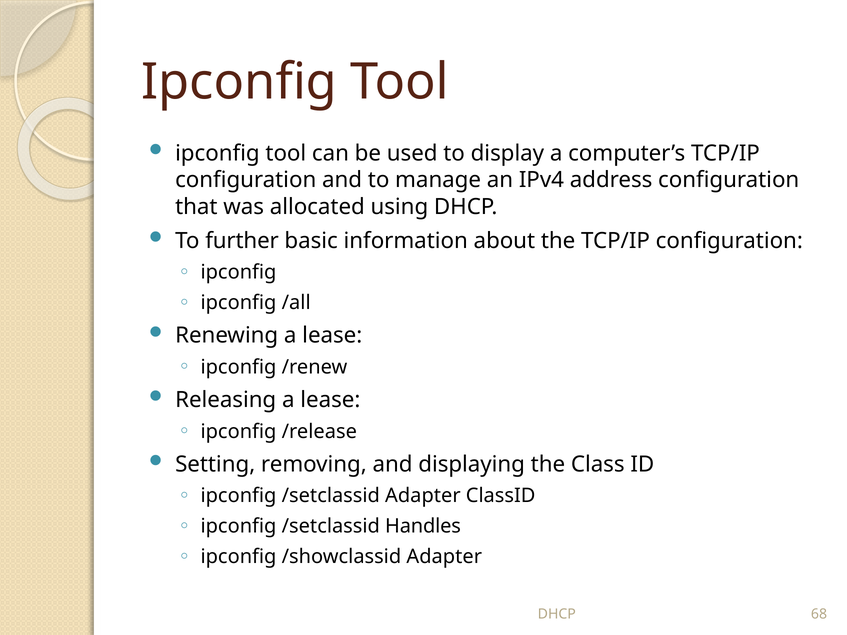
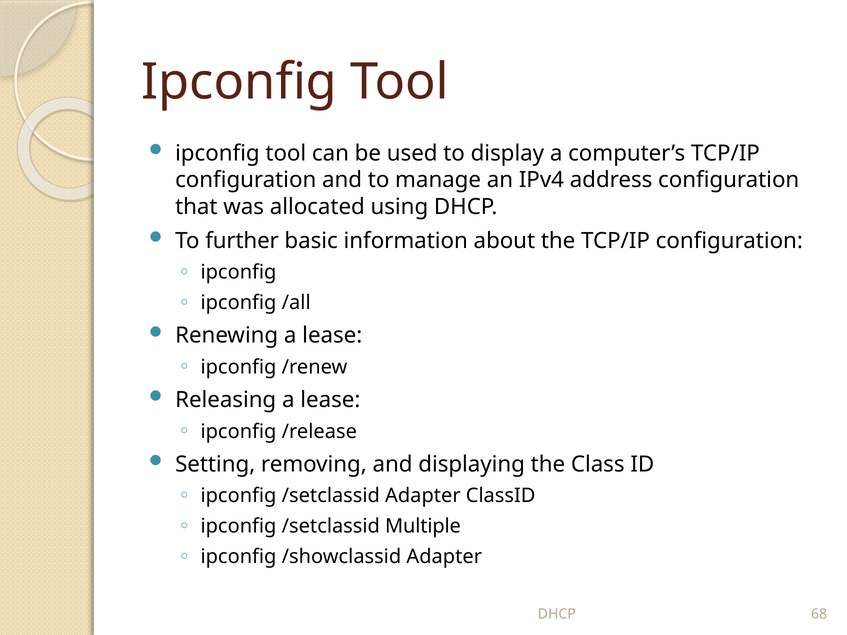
Handles: Handles -> Multiple (423, 527)
